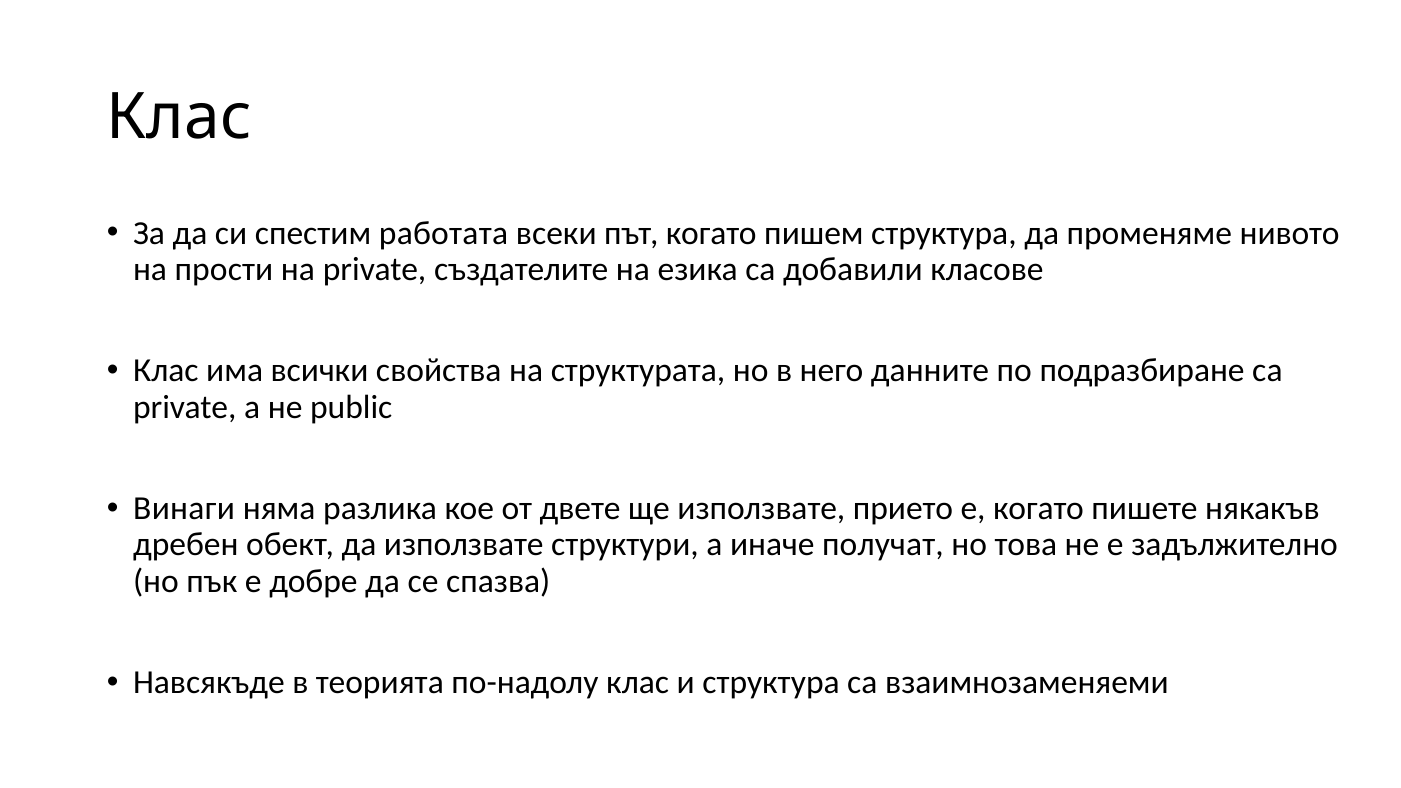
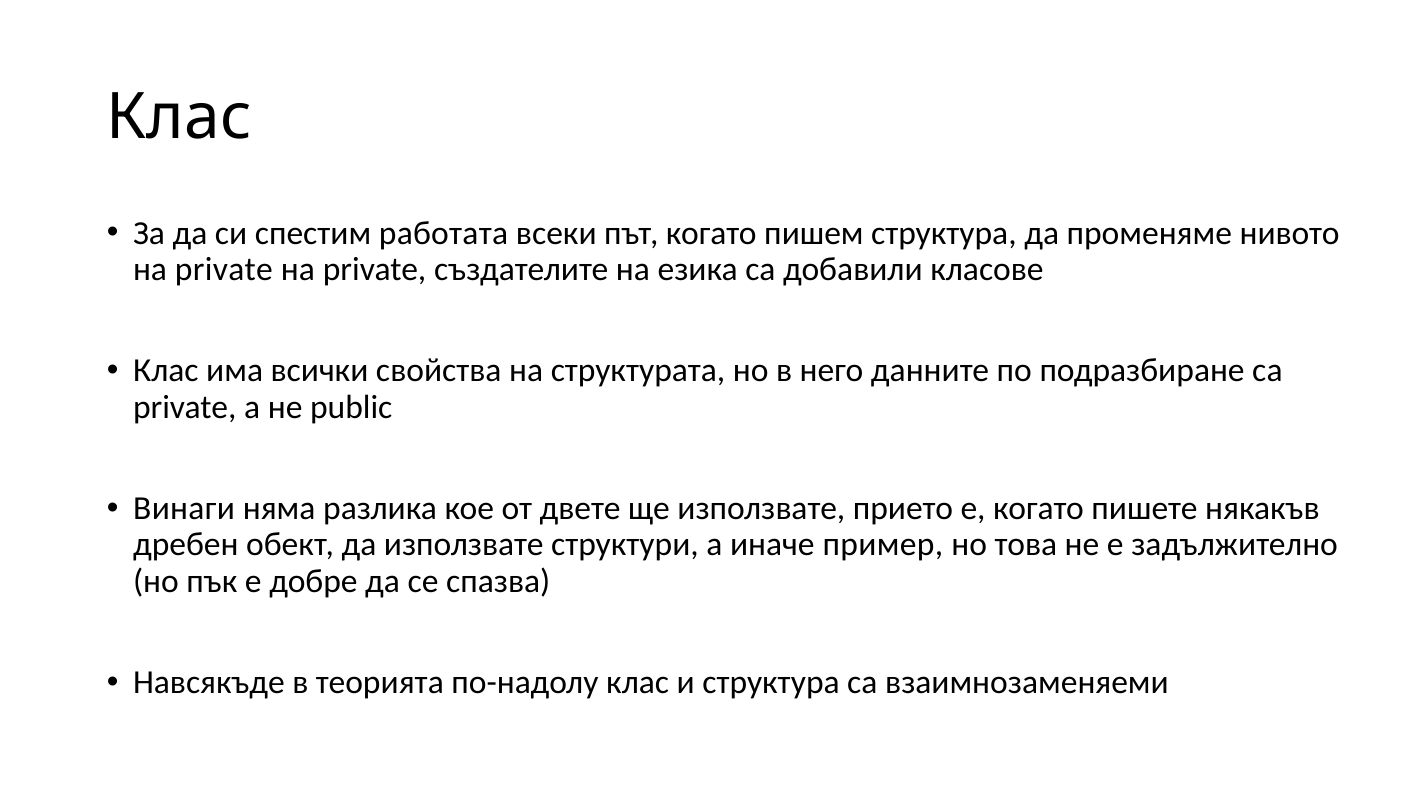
прости: прости -> private (224, 269)
получат: получат -> пример (883, 545)
